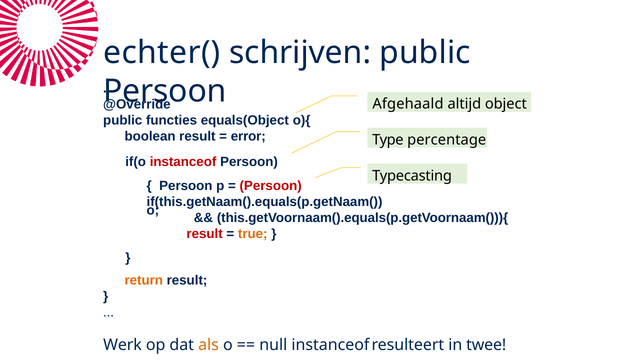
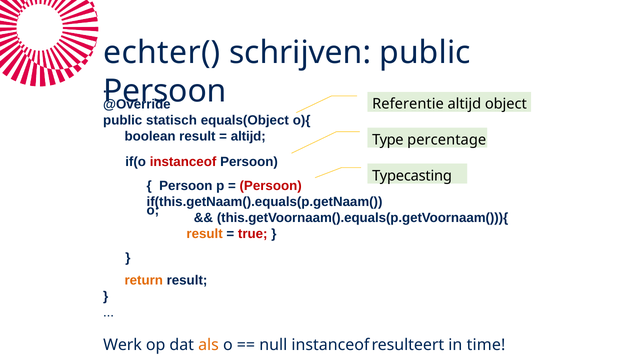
Afgehaald: Afgehaald -> Referentie (408, 104)
functies: functies -> statisch (172, 120)
error: error -> altijd (248, 136)
result colour: red -> orange (205, 234)
true colour: orange -> red (253, 234)
twee: twee -> time (486, 345)
